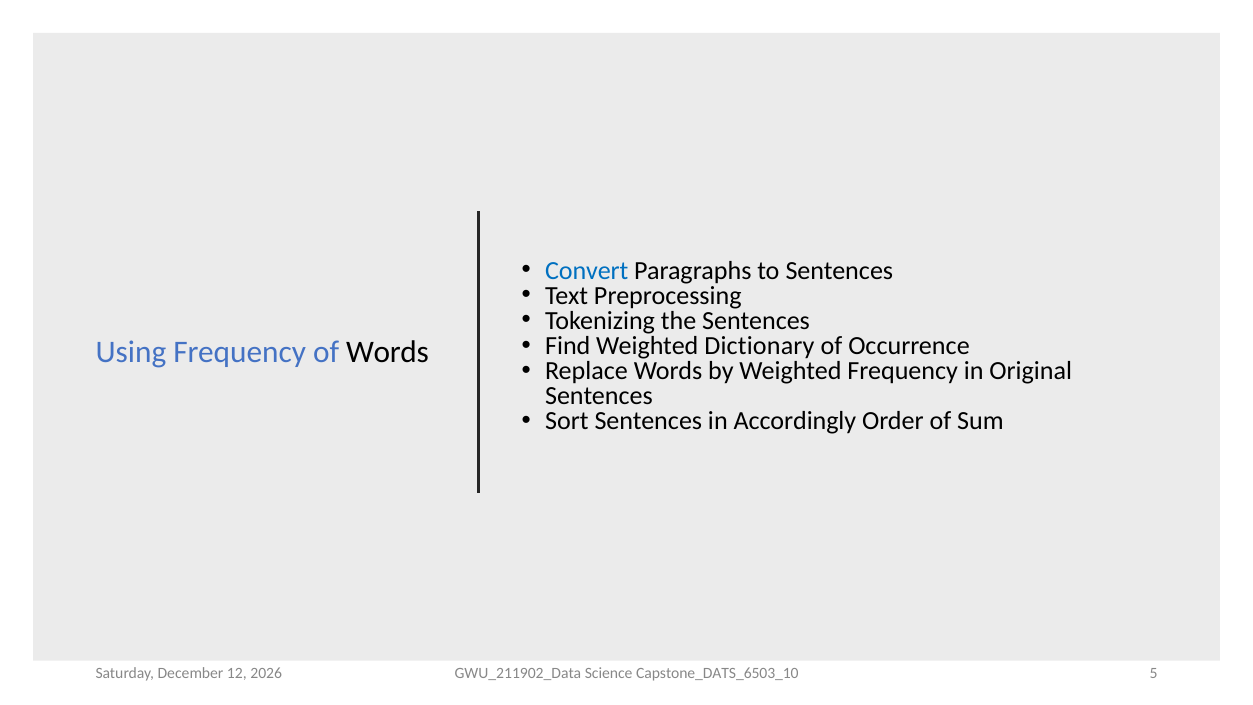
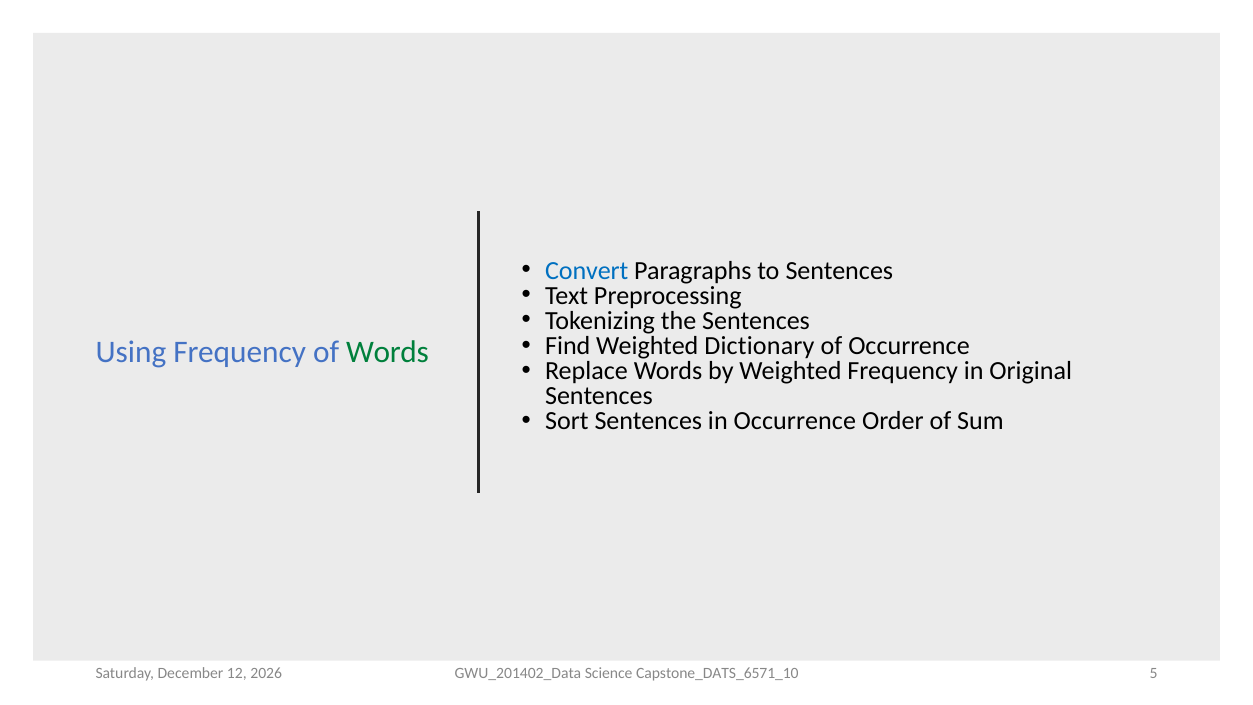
Words colour: black -> green (387, 352)
in Accordingly: Accordingly -> Occurrence (795, 421)
GWU_211902_Data: GWU_211902_Data -> GWU_201402_Data (518, 673)
Capstone_DATS_6503_10: Capstone_DATS_6503_10 -> Capstone_DATS_6571_10 (717, 673)
